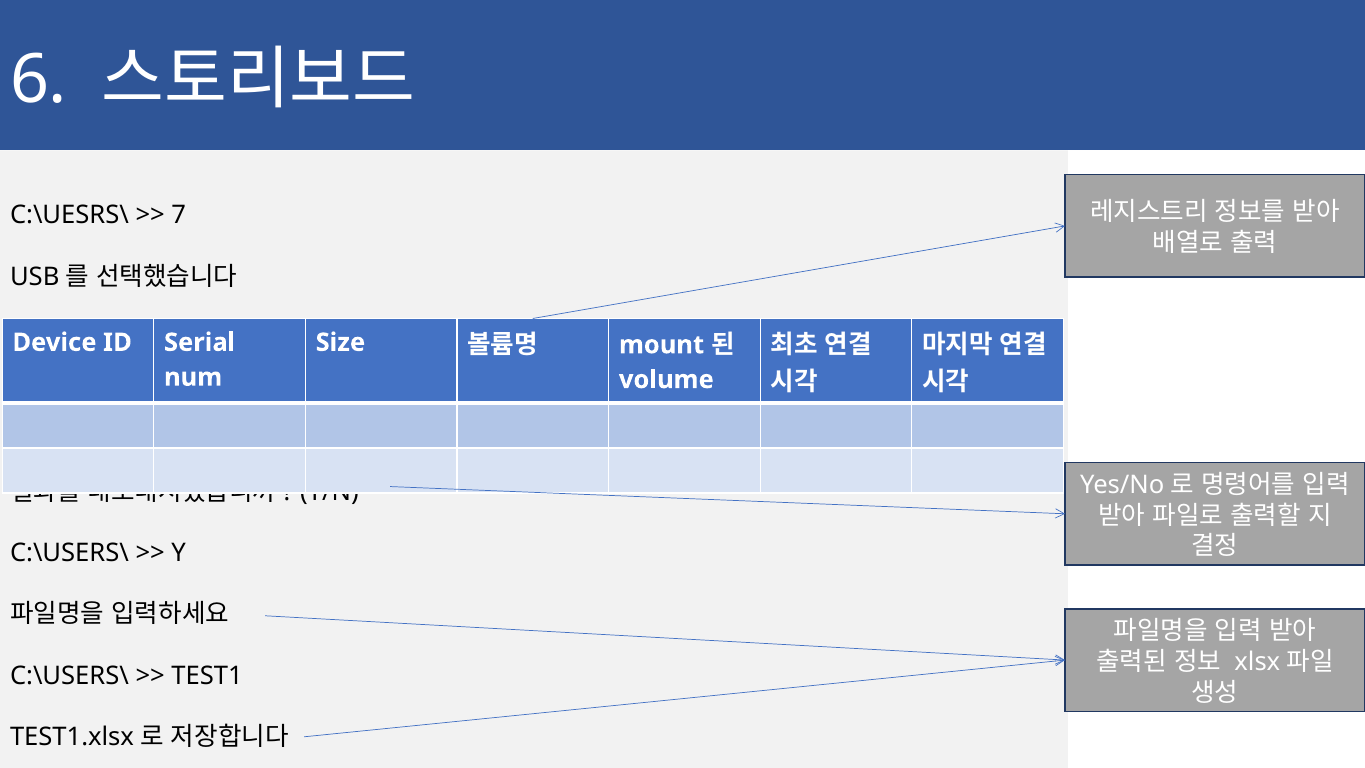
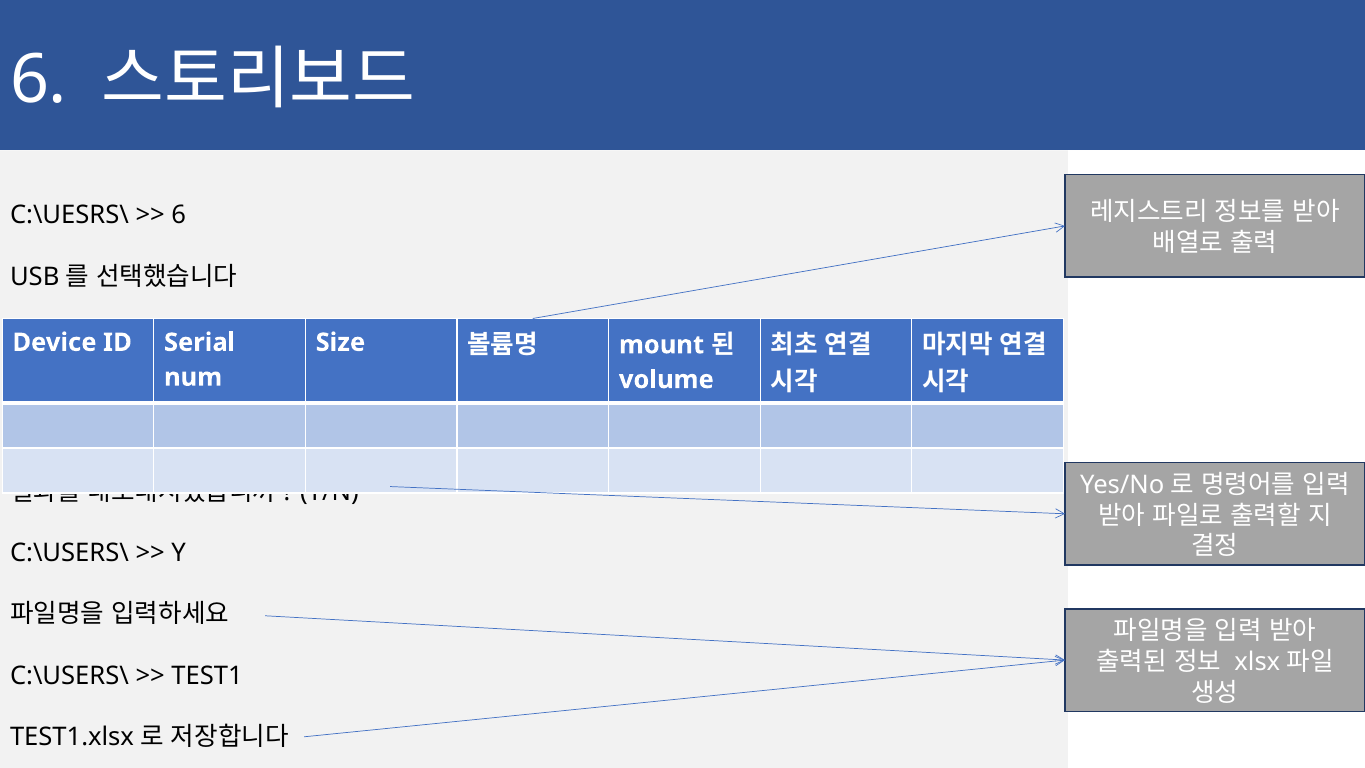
7: 7 -> 6 (179, 215)
